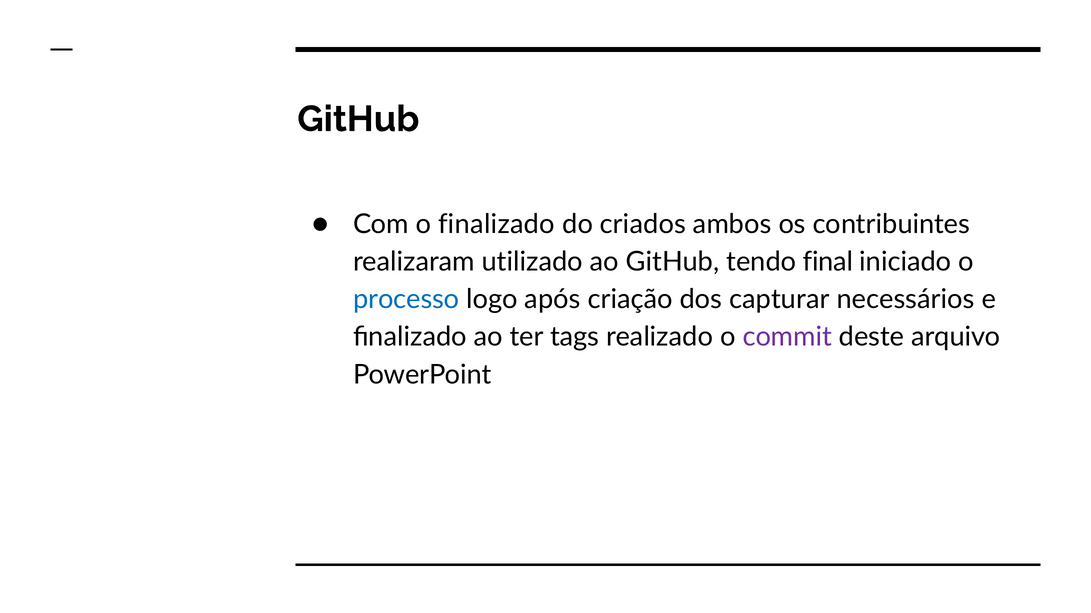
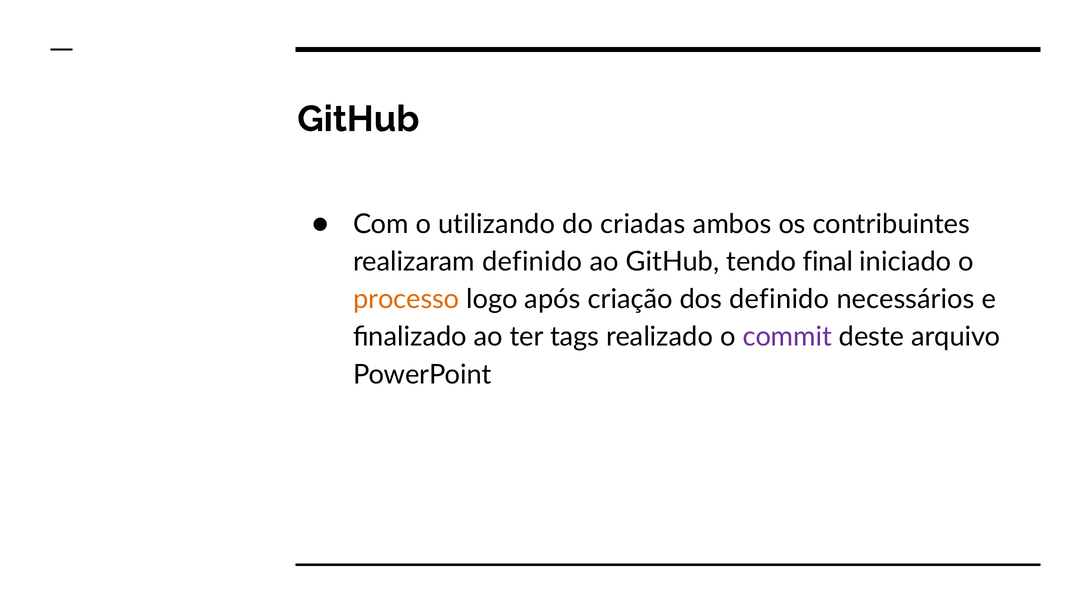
o finalizado: finalizado -> utilizando (497, 224)
criados: criados -> criadas (643, 224)
realizaram utilizado: utilizado -> definido (532, 262)
processo colour: blue -> orange (406, 300)
dos capturar: capturar -> definido (779, 300)
